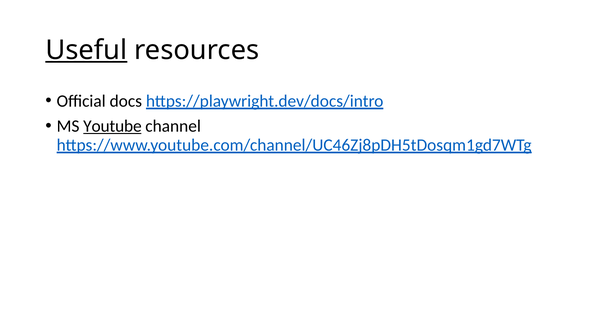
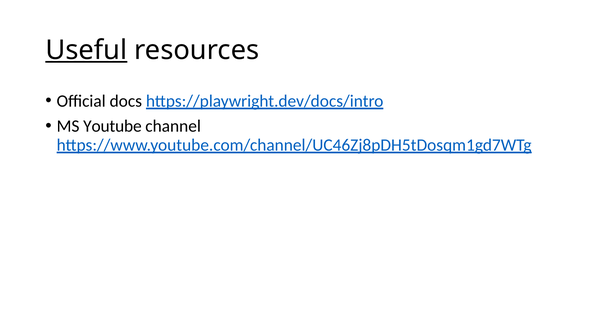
Youtube underline: present -> none (112, 126)
